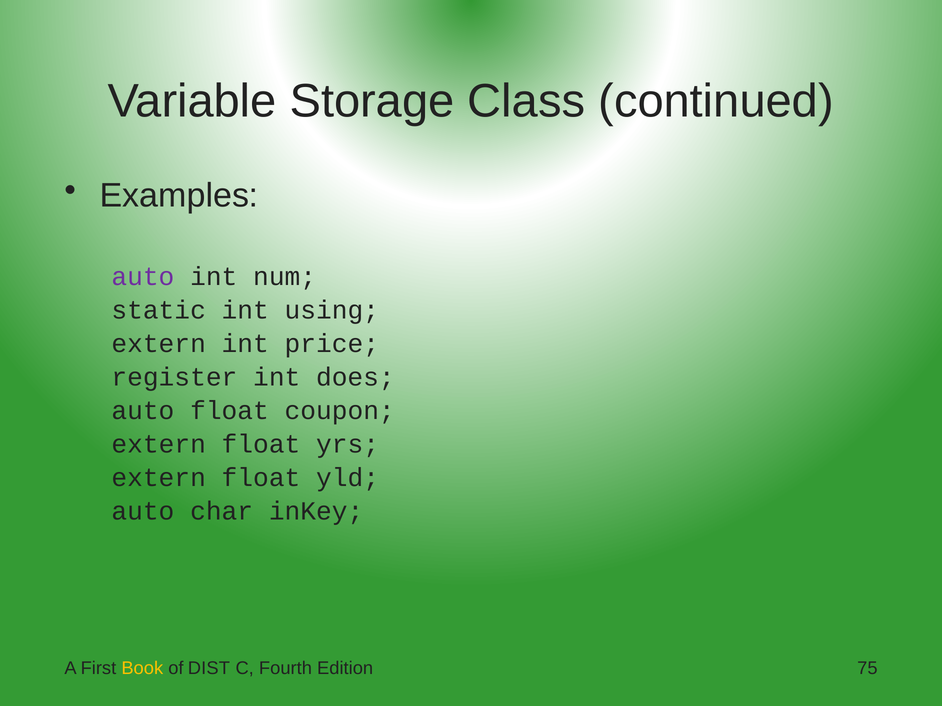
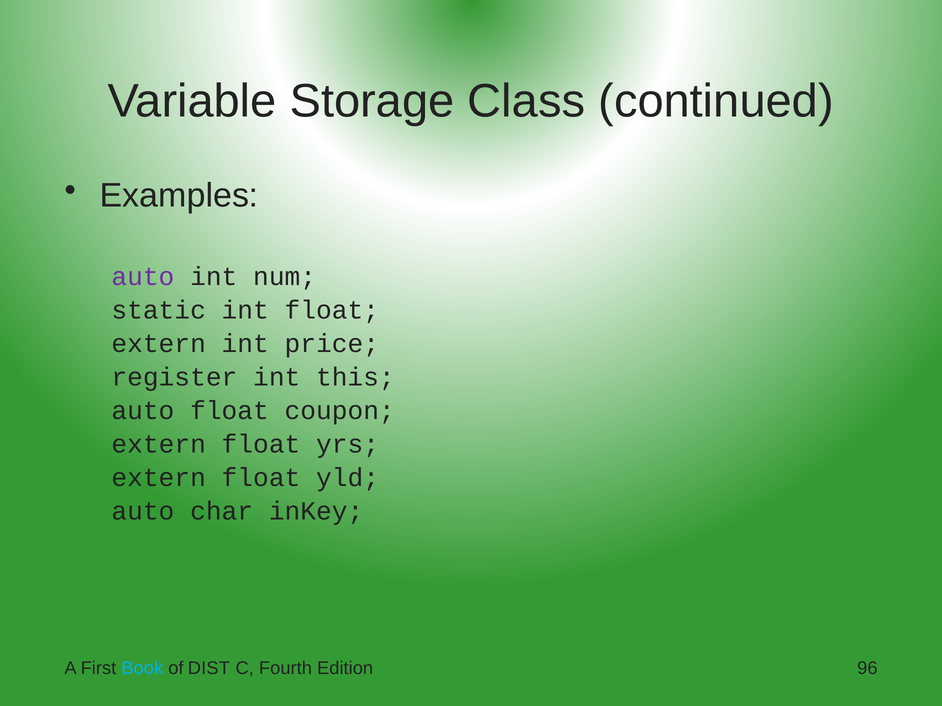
int using: using -> float (332, 310)
does: does -> this (355, 377)
Book colour: yellow -> light blue (142, 669)
75: 75 -> 96 (867, 669)
